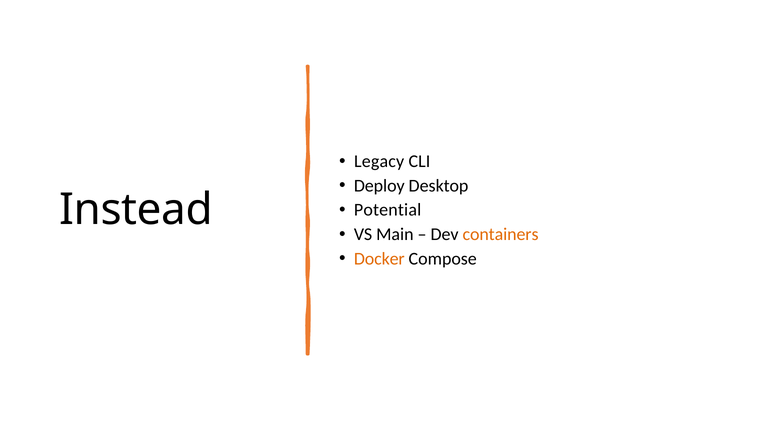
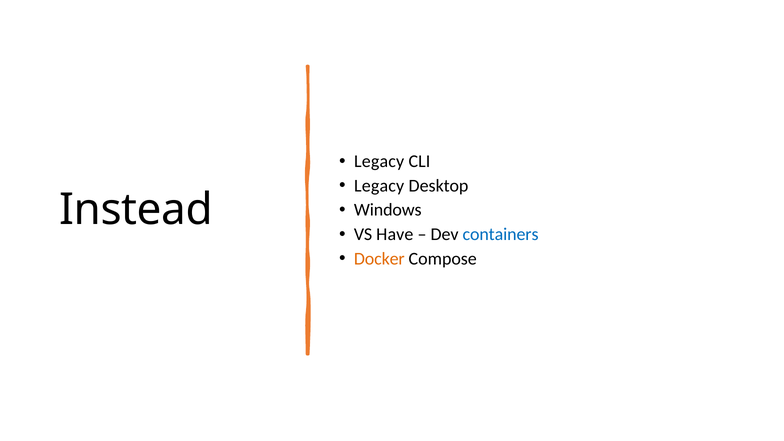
Deploy: Deploy -> Legacy (379, 186)
Potential: Potential -> Windows (388, 210)
Main: Main -> Have (395, 234)
containers colour: orange -> blue (501, 234)
